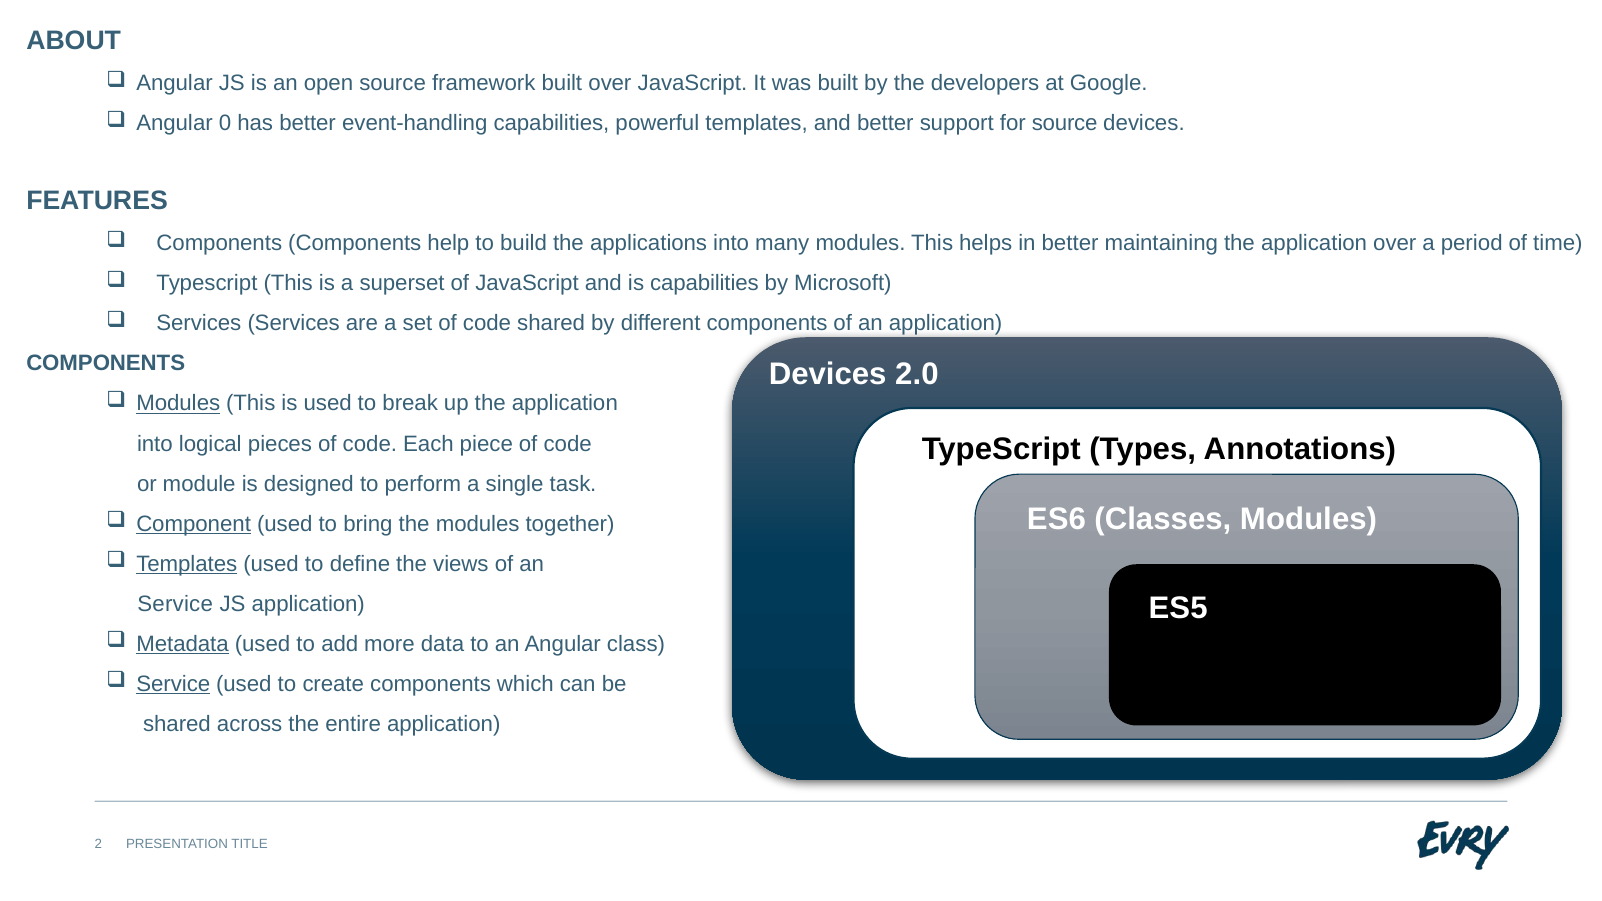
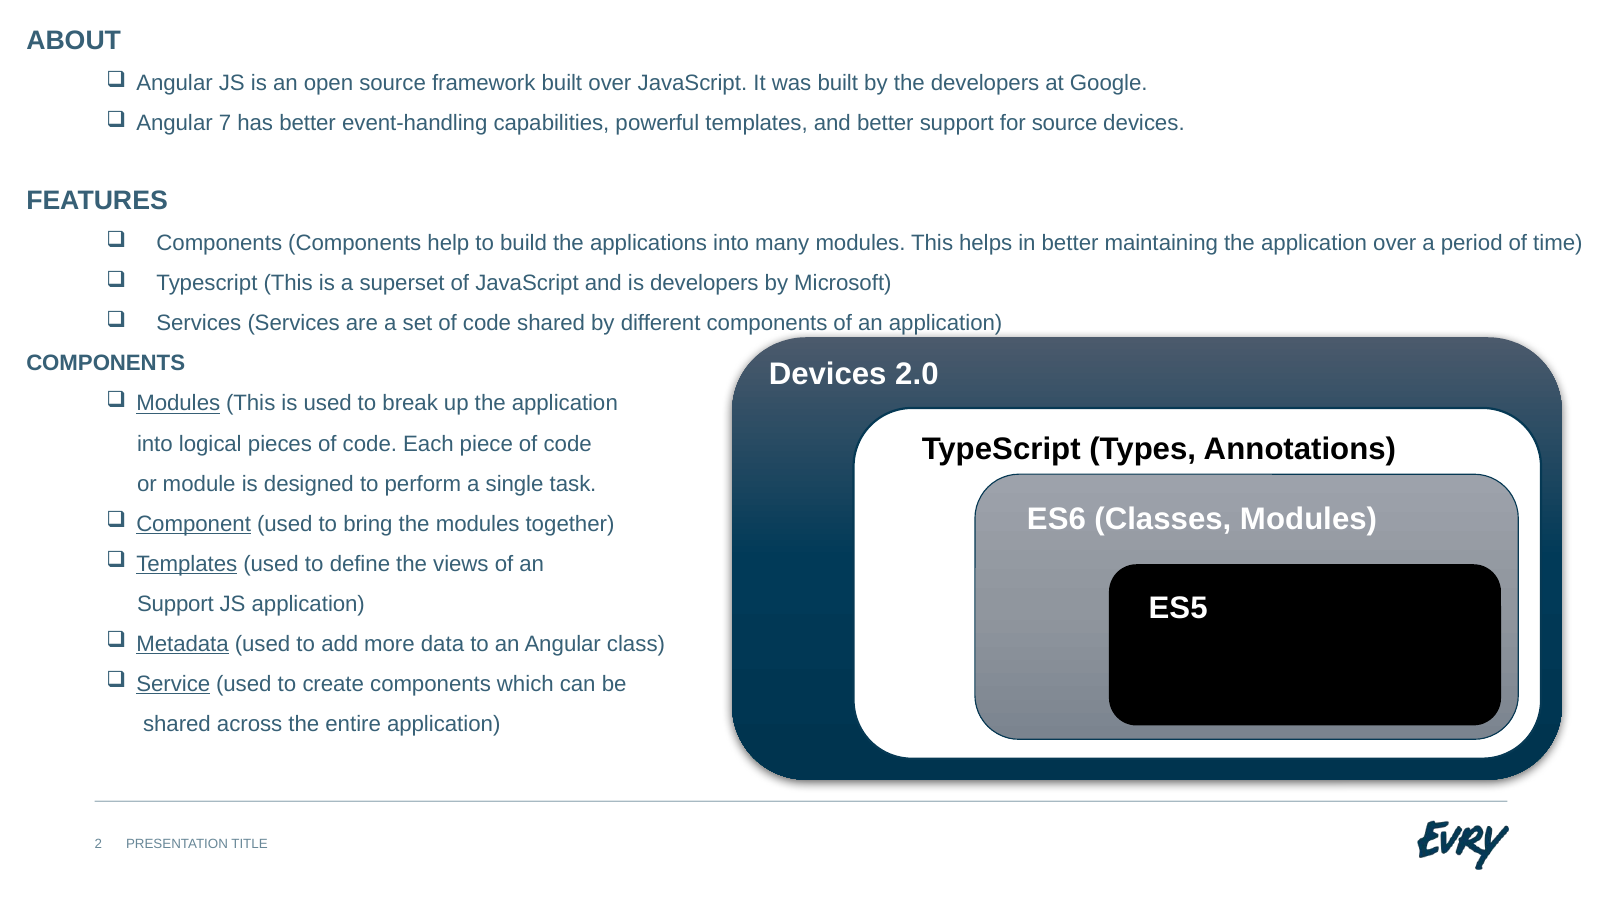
0: 0 -> 7 (225, 123)
is capabilities: capabilities -> developers (704, 284)
Service: Service -> Support (175, 604)
